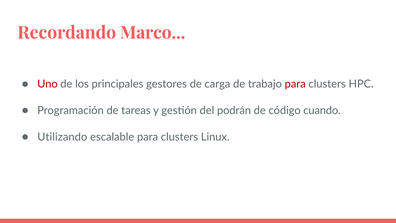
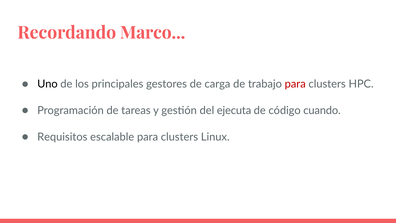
Uno colour: red -> black (47, 84)
podrán: podrán -> ejecuta (234, 110)
Utilizando: Utilizando -> Requisitos (62, 137)
